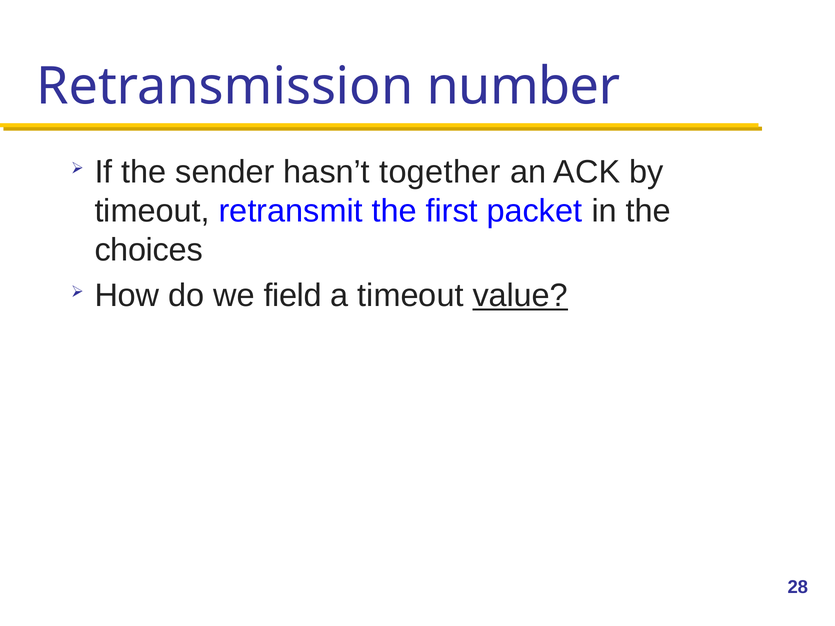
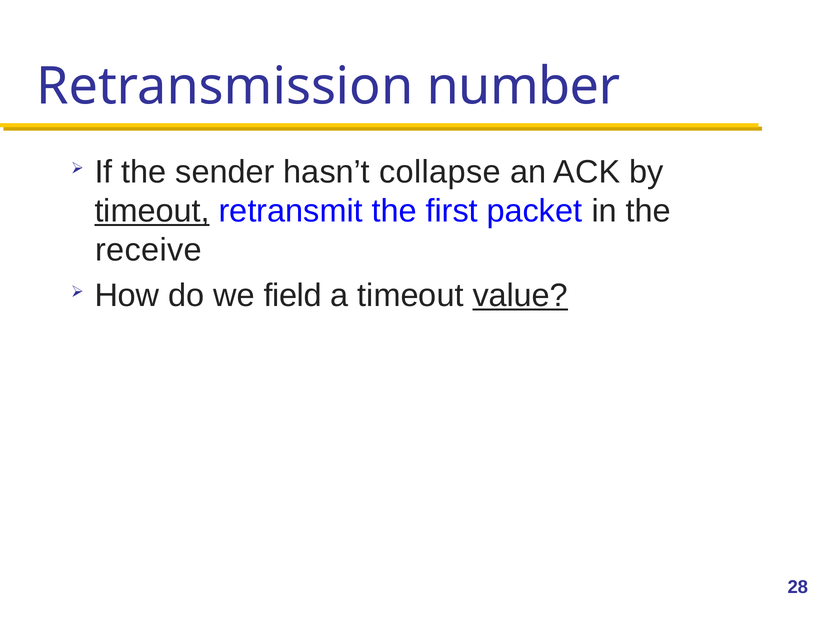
together: together -> collapse (440, 172)
timeout underline: none -> present (152, 211)
choices: choices -> receive (148, 250)
